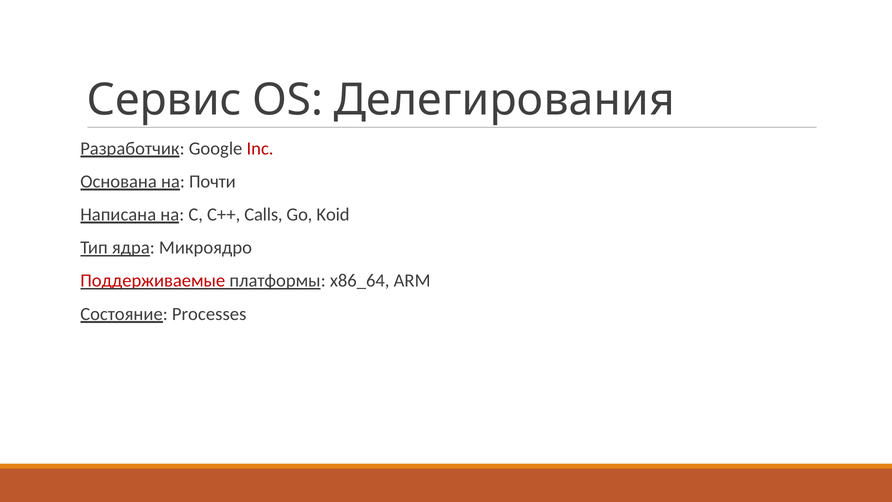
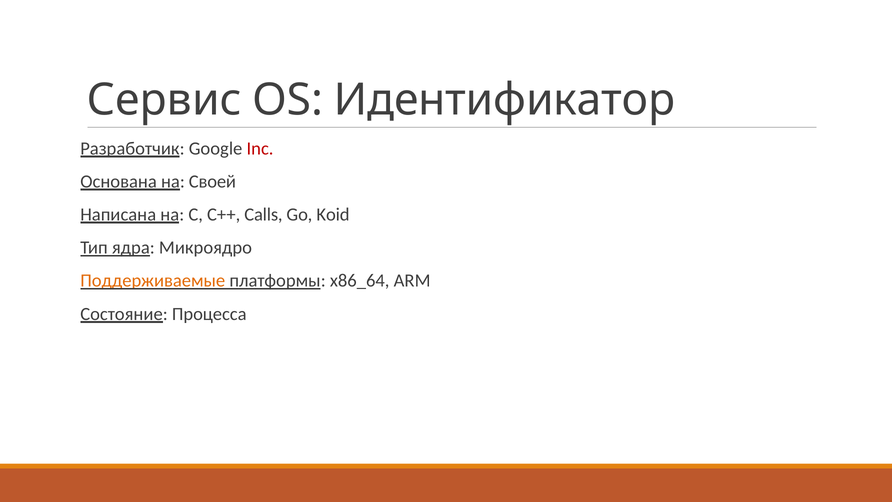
Делегирования: Делегирования -> Идентификатор (504, 100)
Почти: Почти -> Своей (212, 181)
Поддерживаемые colour: red -> orange (153, 281)
Processes: Processes -> Процесса (209, 314)
